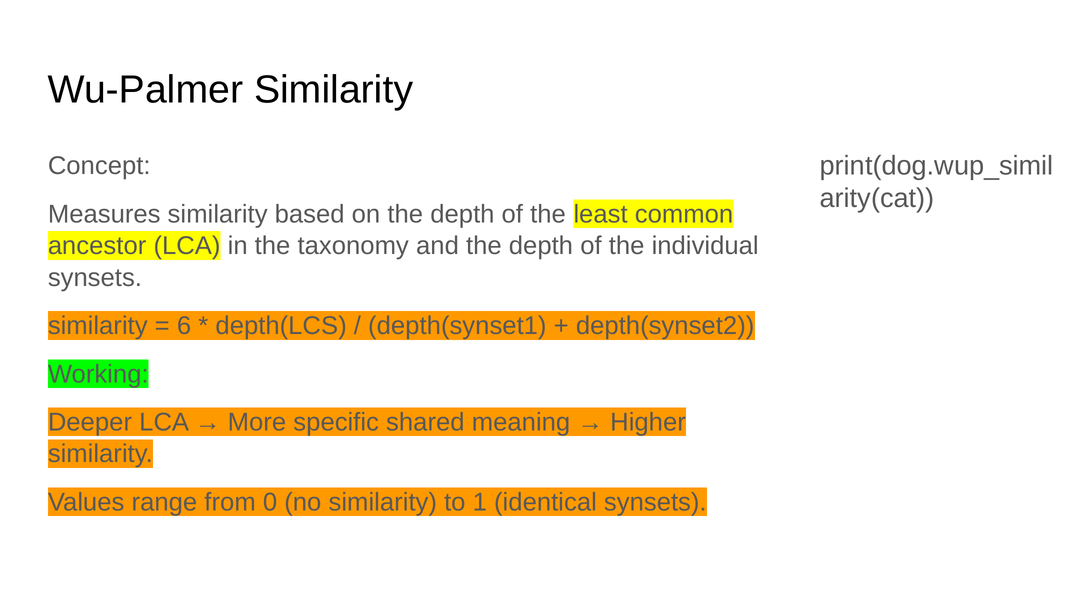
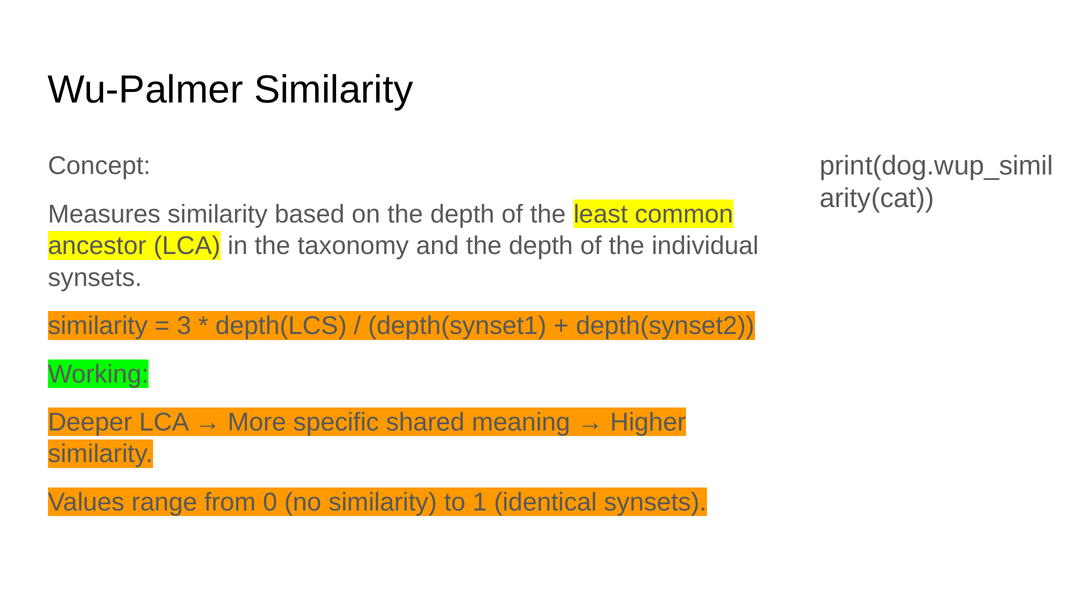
6: 6 -> 3 (184, 326)
